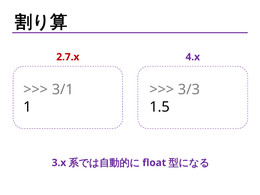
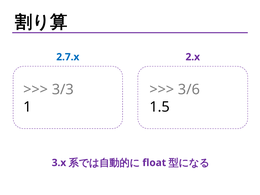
2.7.x colour: red -> blue (68, 57)
4.x: 4.x -> 2.x (193, 57)
3/1: 3/1 -> 3/3 (63, 90)
3/3: 3/3 -> 3/6 (189, 90)
